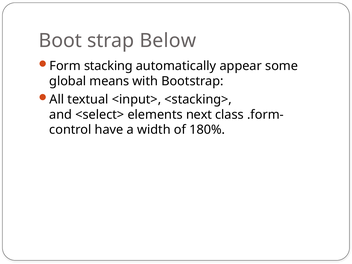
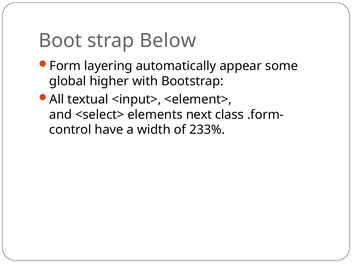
stacking: stacking -> layering (108, 66)
means: means -> higher (109, 81)
<stacking>: <stacking> -> <element> (198, 99)
180%: 180% -> 233% (207, 130)
